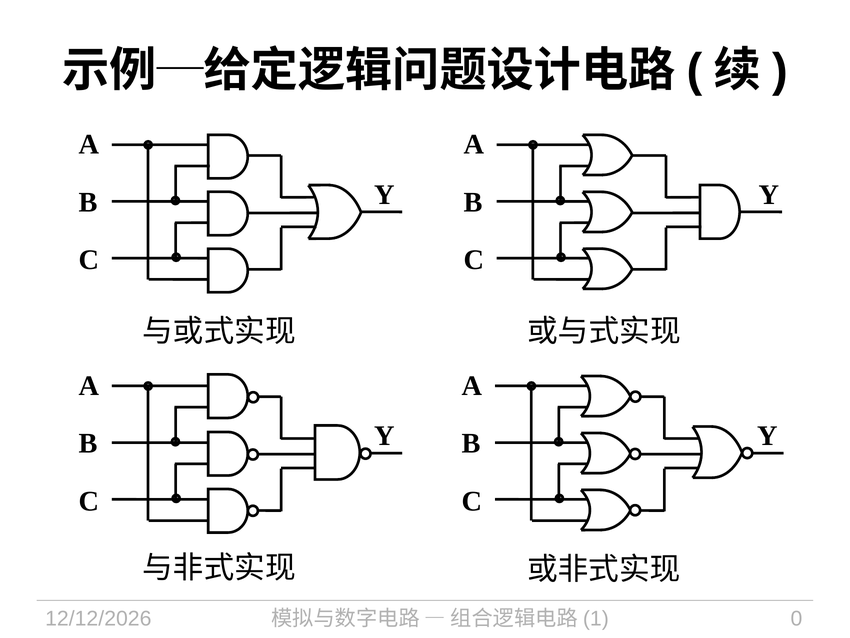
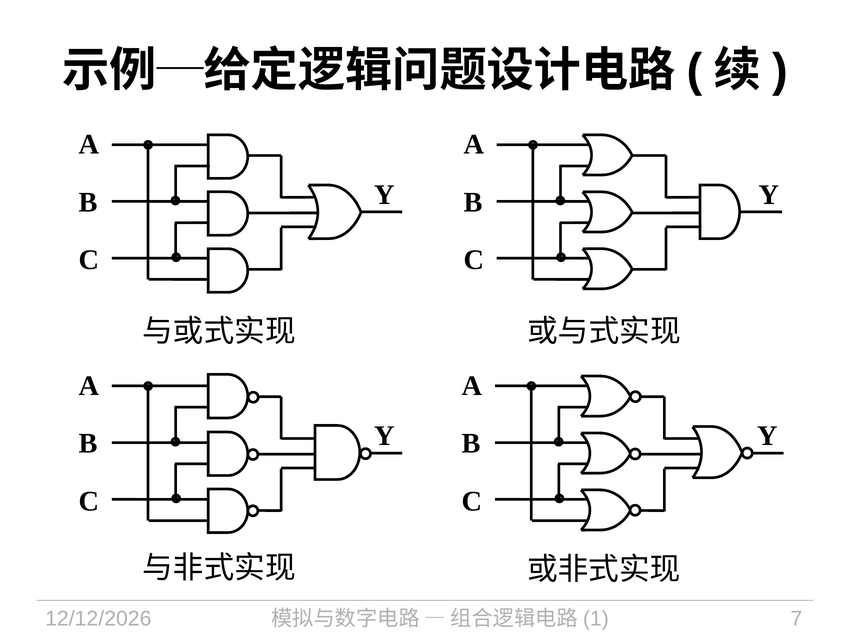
0: 0 -> 7 (796, 618)
